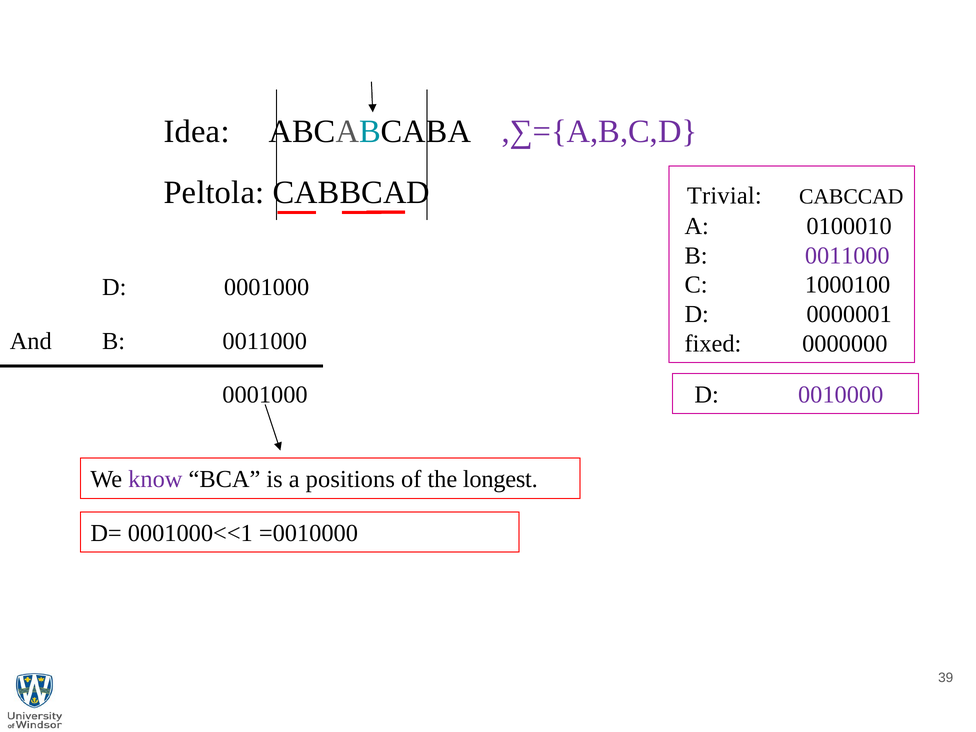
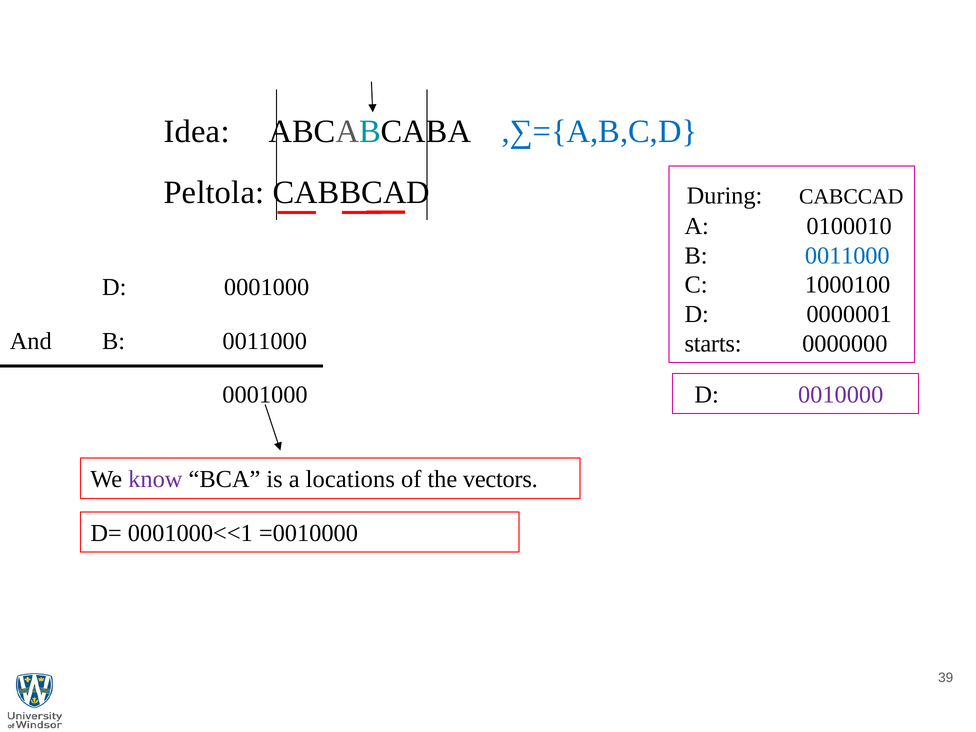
,∑={A,B,C,D colour: purple -> blue (599, 131)
Trivial: Trivial -> During (725, 195)
0011000 colour: purple -> blue (847, 256)
fixed: fixed -> starts (713, 343)
positions: positions -> locations (350, 479)
longest: longest -> vectors (500, 479)
